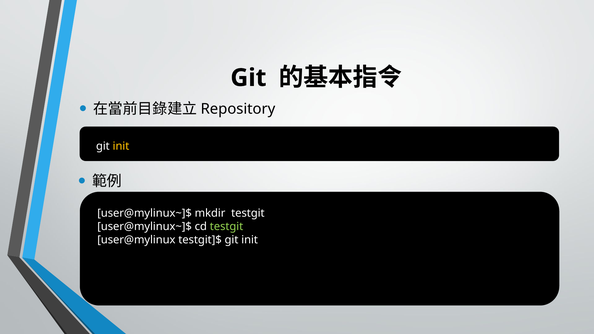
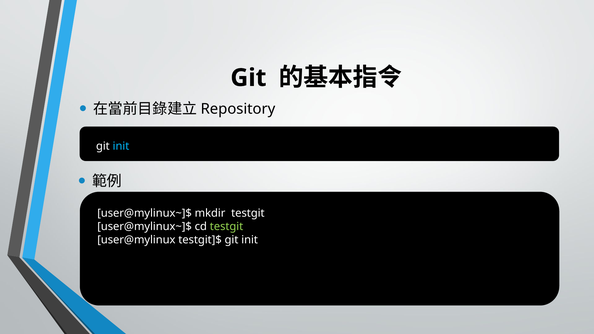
init colour: yellow -> light blue (121, 146)
